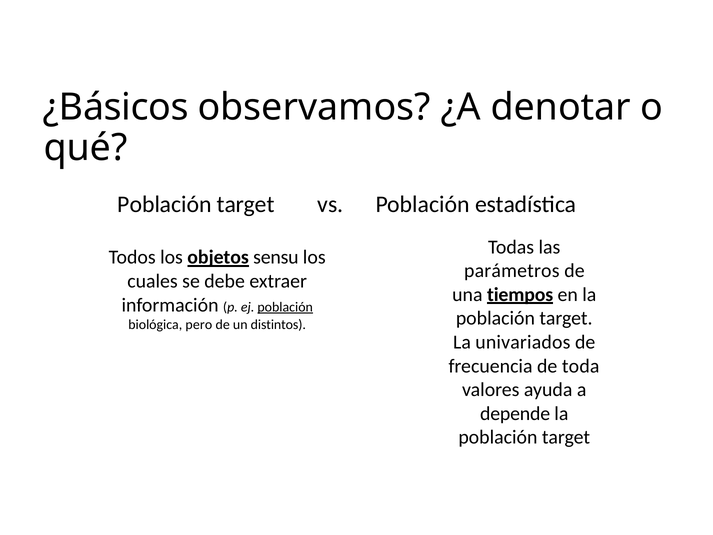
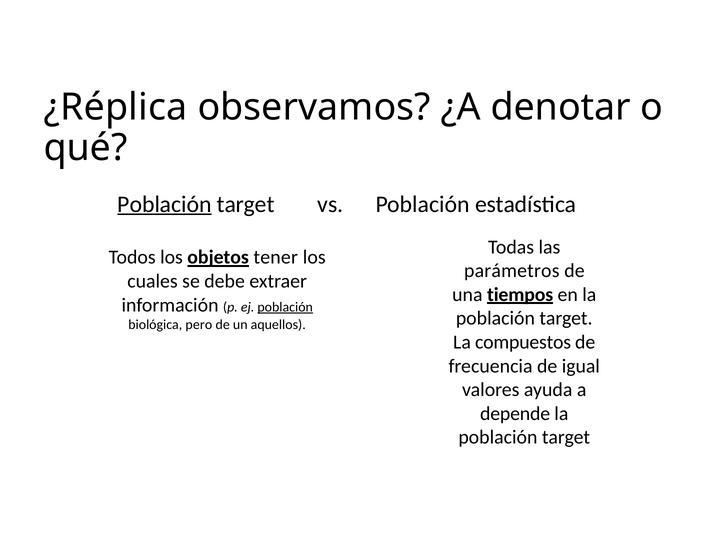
¿Básicos: ¿Básicos -> ¿Réplica (116, 107)
Población underline: none -> present (164, 204)
sensu: sensu -> tener (276, 257)
distintos: distintos -> aquellos (278, 325)
univariados: univariados -> compuestos (523, 342)
toda: toda -> igual (581, 366)
